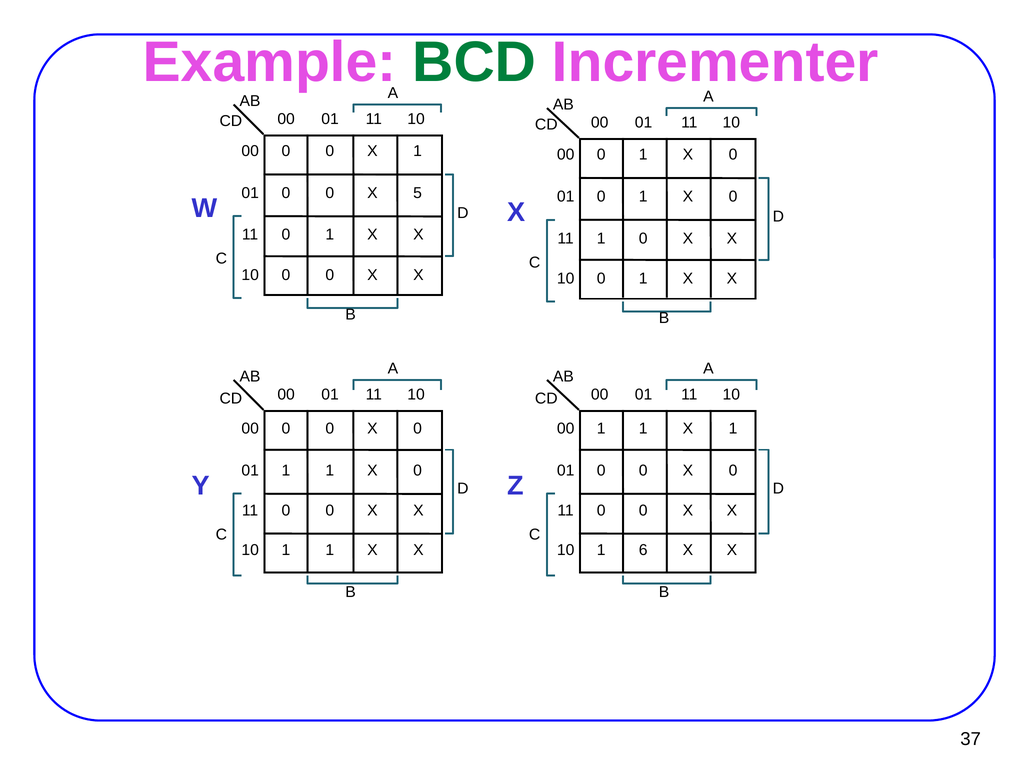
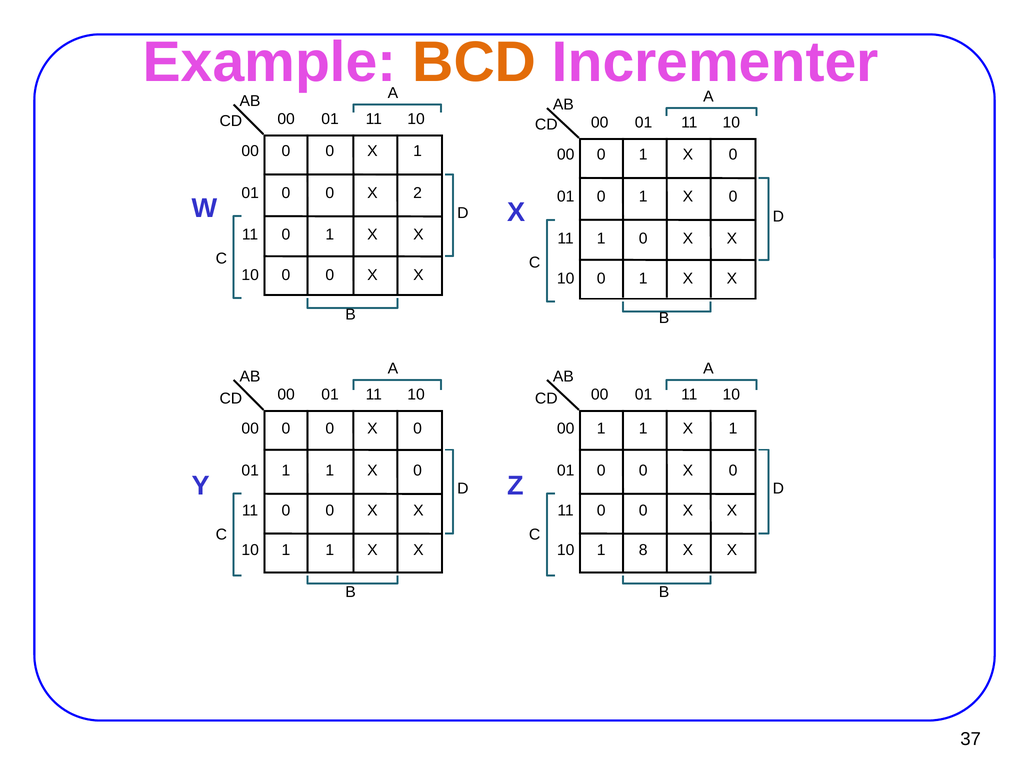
BCD colour: green -> orange (474, 63)
5: 5 -> 2 (418, 193)
6: 6 -> 8 (643, 550)
